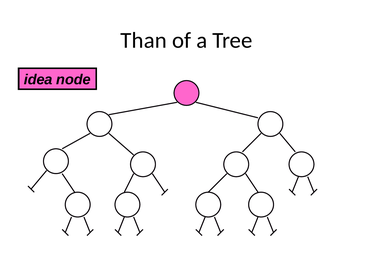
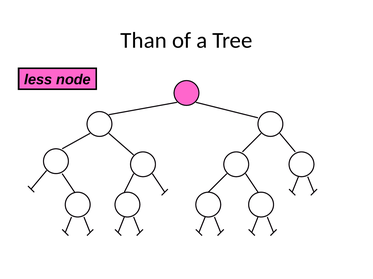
idea: idea -> less (38, 80)
